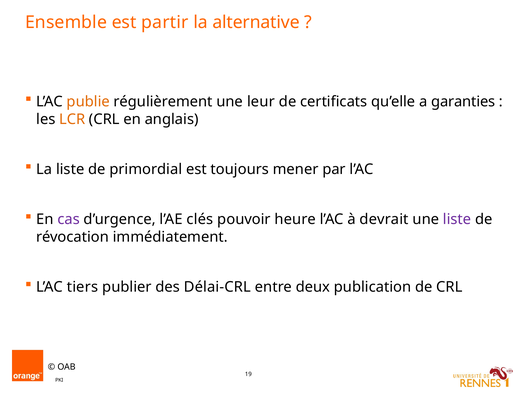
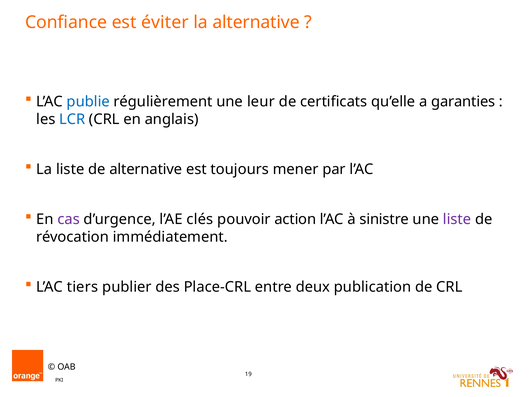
Ensemble: Ensemble -> Confiance (66, 22)
partir: partir -> éviter (165, 22)
publie colour: orange -> blue (88, 102)
LCR colour: orange -> blue (72, 119)
de primordial: primordial -> alternative (146, 169)
heure: heure -> action (295, 220)
devrait: devrait -> sinistre (384, 220)
Délai-CRL: Délai-CRL -> Place-CRL (217, 287)
